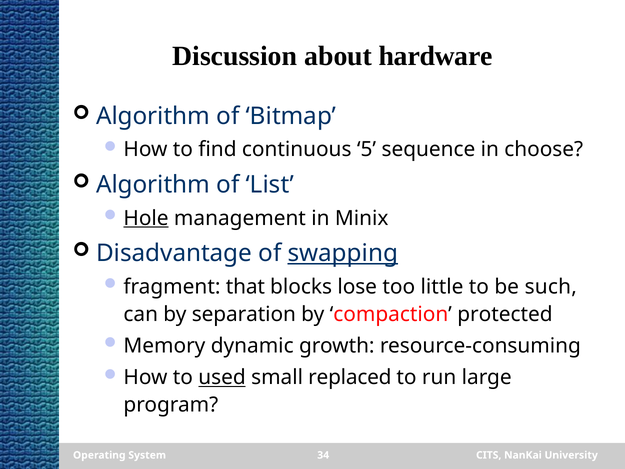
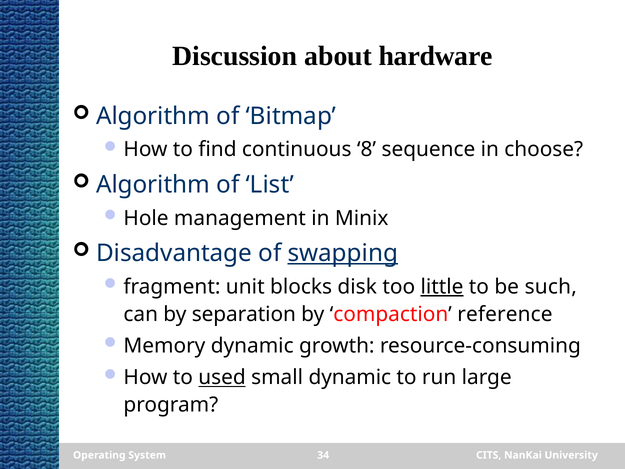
5: 5 -> 8 (367, 149)
Hole underline: present -> none (146, 218)
that: that -> unit (245, 287)
lose: lose -> disk (357, 287)
little underline: none -> present (442, 287)
protected: protected -> reference (505, 314)
small replaced: replaced -> dynamic (350, 377)
